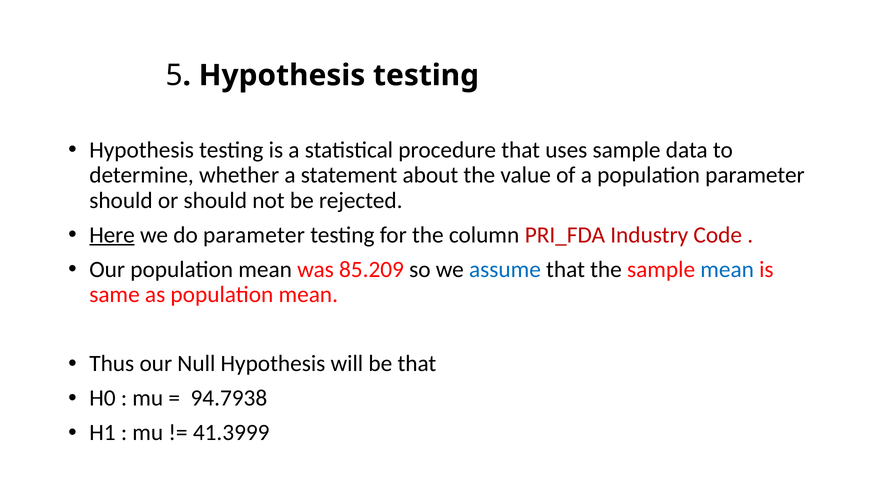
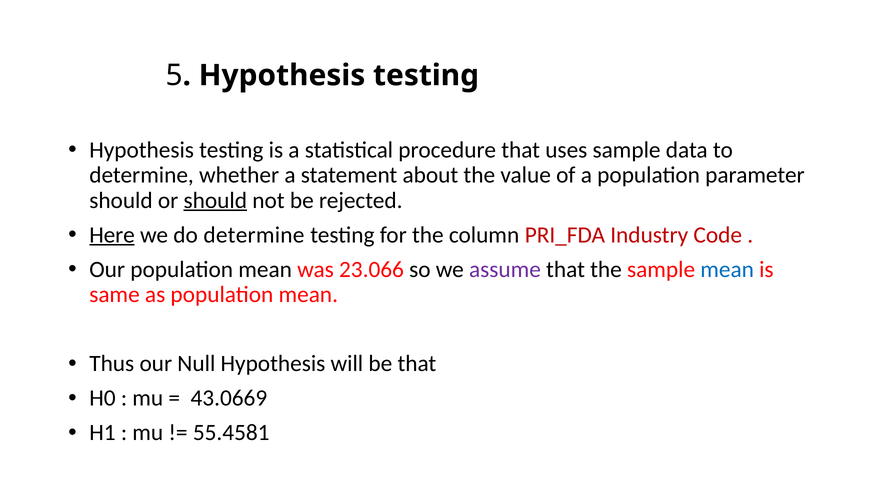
should underline: none -> present (215, 200)
do parameter: parameter -> determine (254, 235)
85.209: 85.209 -> 23.066 (371, 269)
assume colour: blue -> purple (505, 269)
94.7938: 94.7938 -> 43.0669 (229, 398)
41.3999: 41.3999 -> 55.4581 (231, 433)
